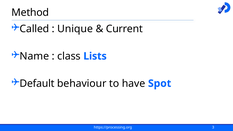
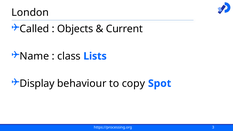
Method: Method -> London (30, 13)
Unique: Unique -> Objects (75, 29)
Default: Default -> Display (37, 83)
have: have -> copy (133, 83)
